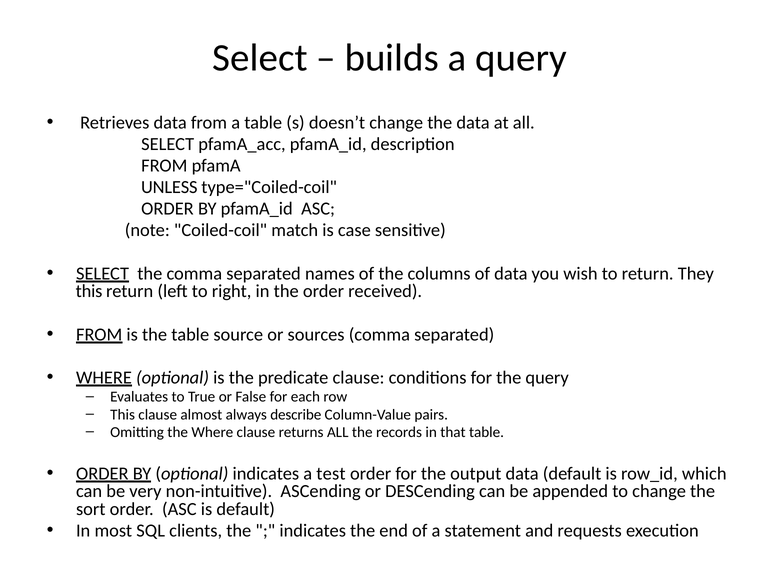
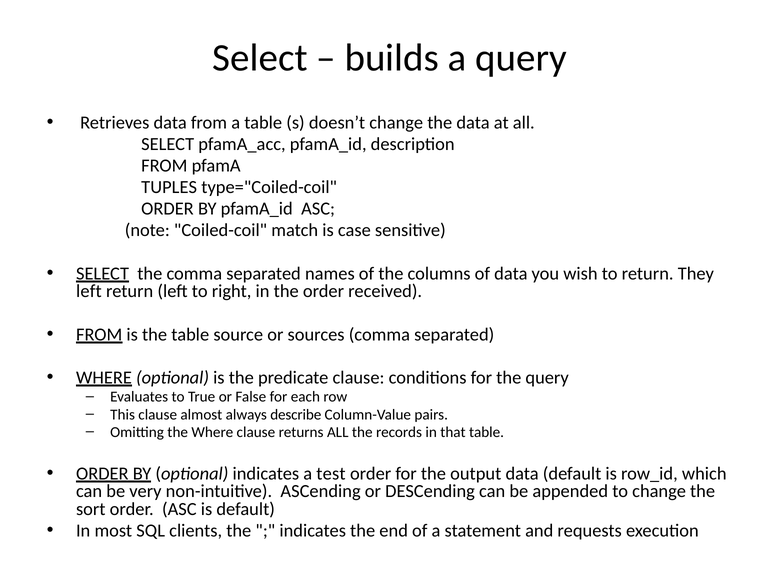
UNLESS: UNLESS -> TUPLES (169, 187)
this: this -> left (89, 291)
